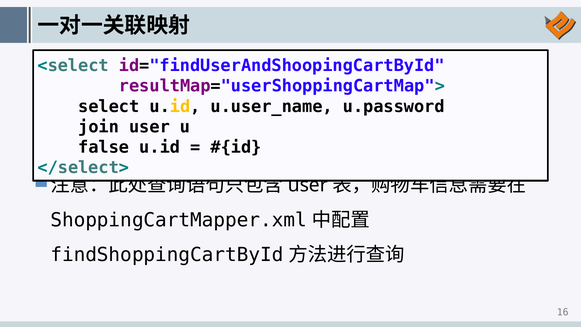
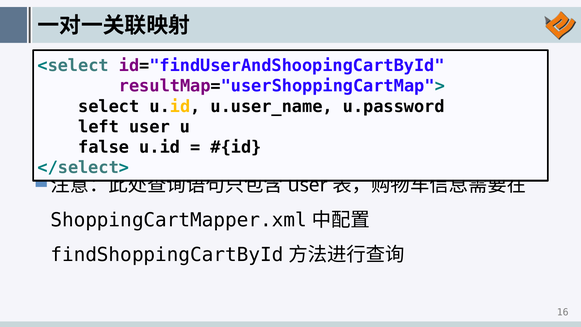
join: join -> left (99, 127)
